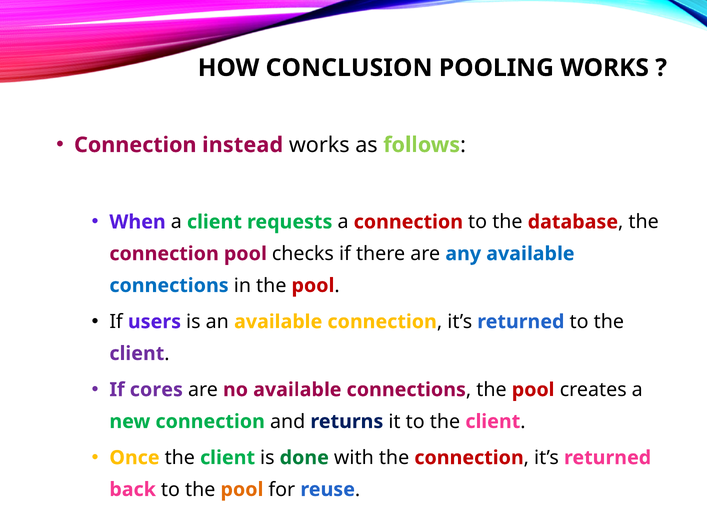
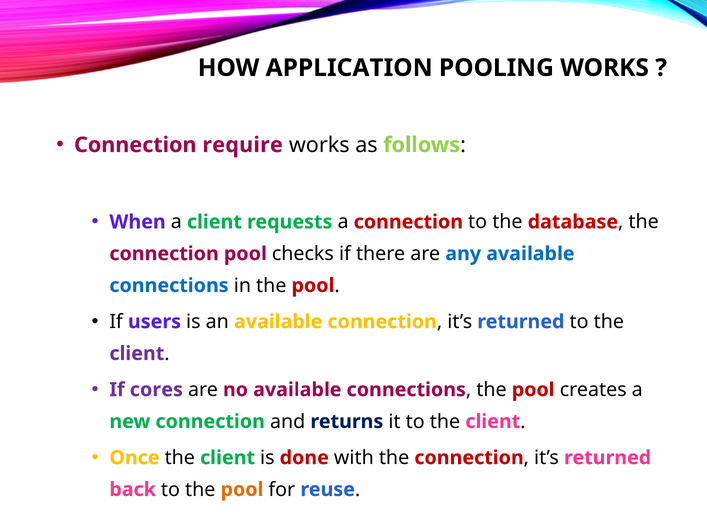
CONCLUSION: CONCLUSION -> APPLICATION (349, 68)
instead: instead -> require (243, 145)
done colour: green -> red (304, 458)
